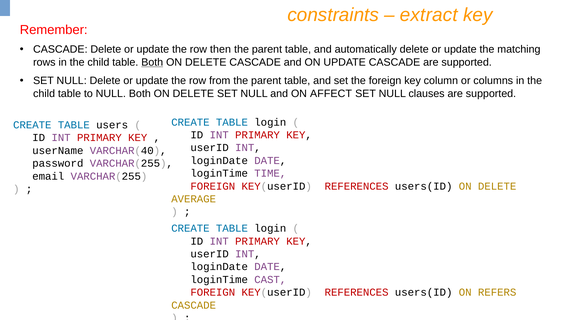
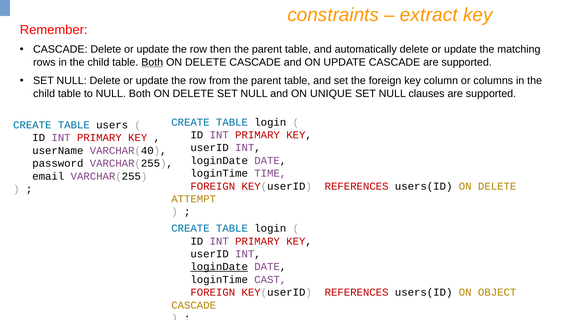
AFFECT: AFFECT -> UNIQUE (331, 93)
AVERAGE: AVERAGE -> ATTEMPT (194, 199)
loginDate underline: none -> present (219, 266)
REFERS: REFERS -> OBJECT (497, 292)
